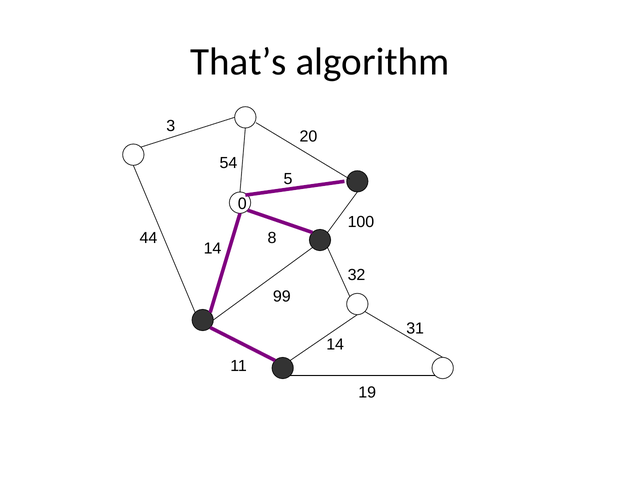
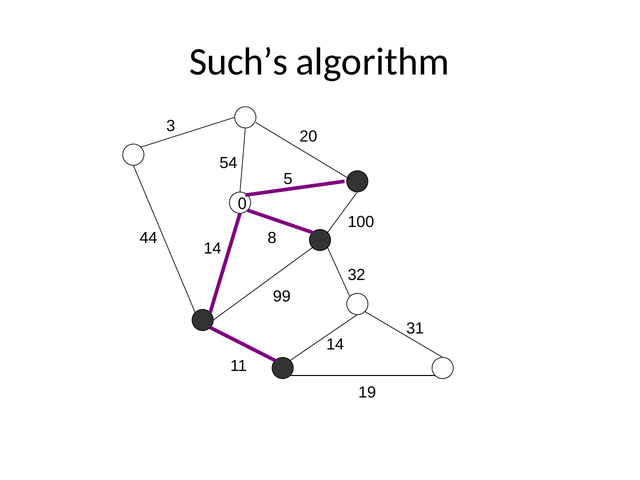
That’s: That’s -> Such’s (239, 62)
